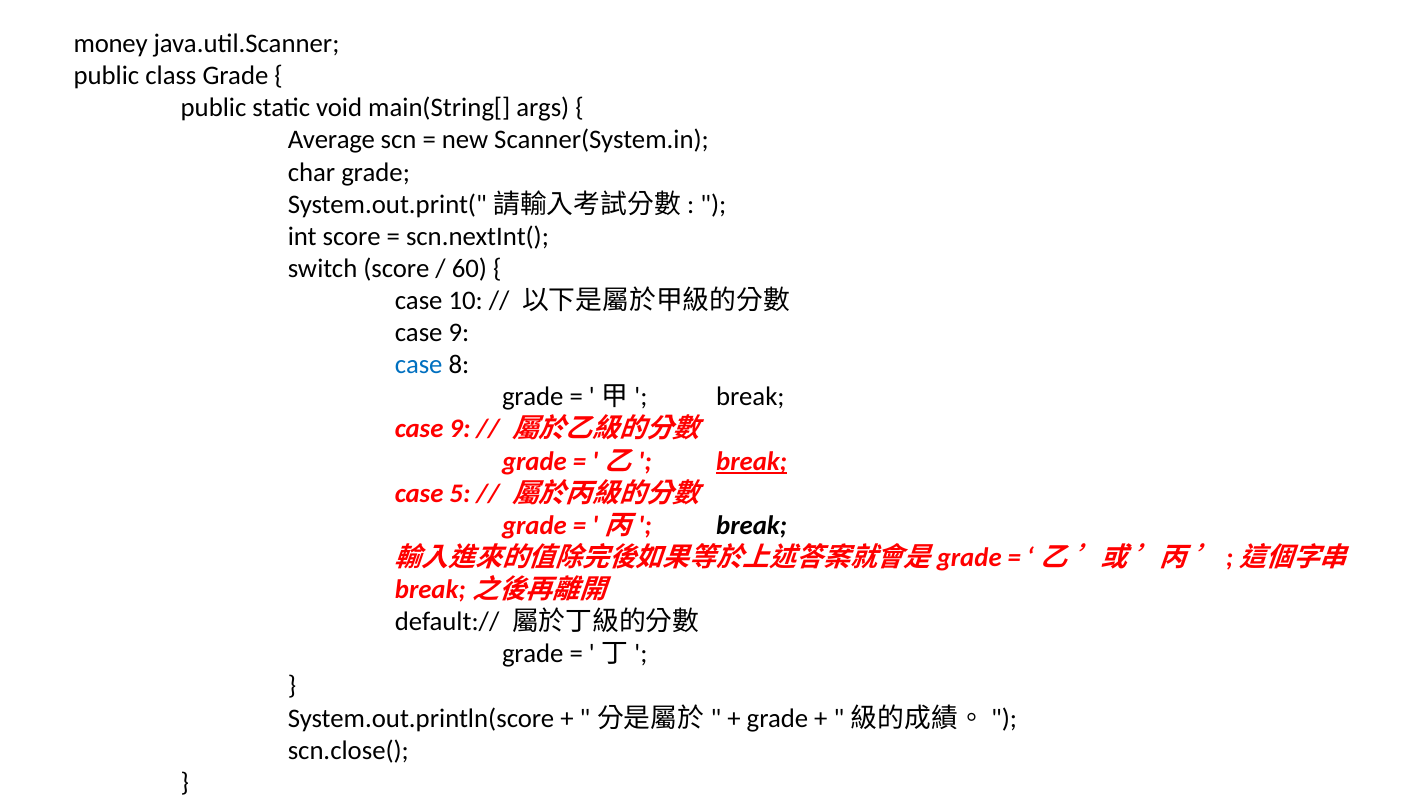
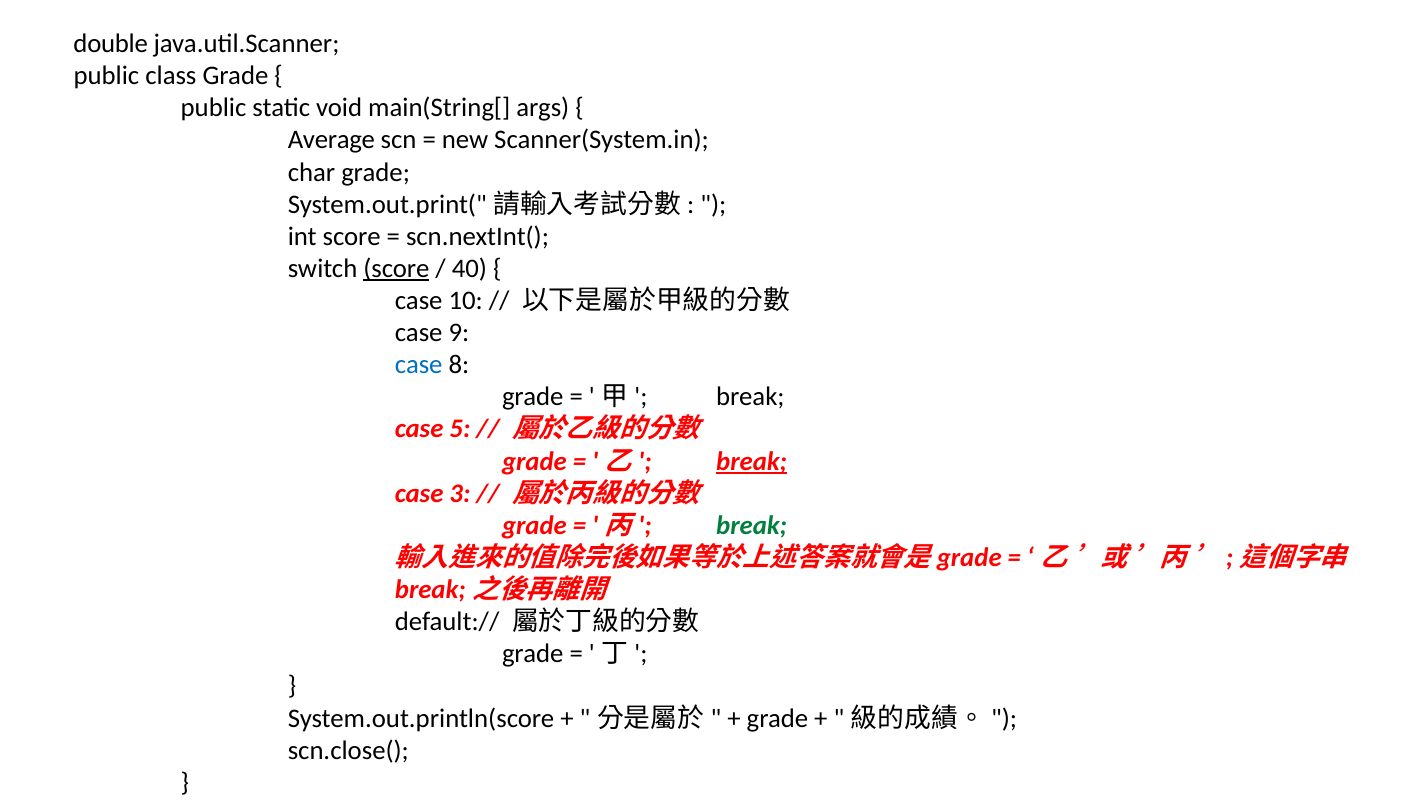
money: money -> double (111, 44)
score underline: none -> present (396, 269)
60: 60 -> 40 (469, 269)
9: 9 -> 5 (460, 429)
5: 5 -> 3 (460, 494)
break colour: black -> green (752, 526)
